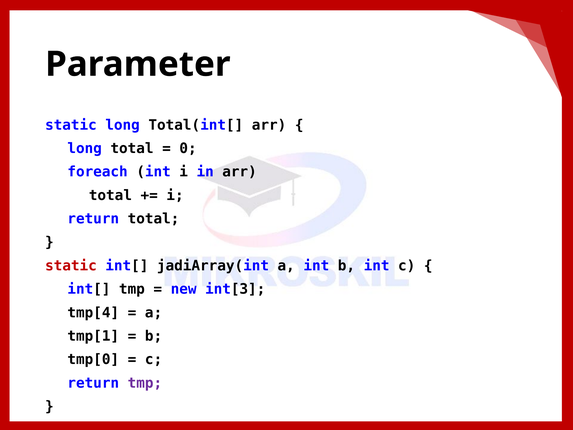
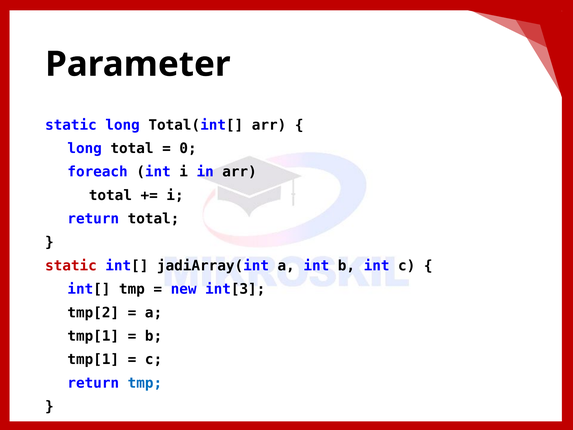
tmp[4: tmp[4 -> tmp[2 (93, 312)
tmp[0: tmp[0 -> tmp[1 (93, 359)
tmp colour: purple -> blue (145, 383)
